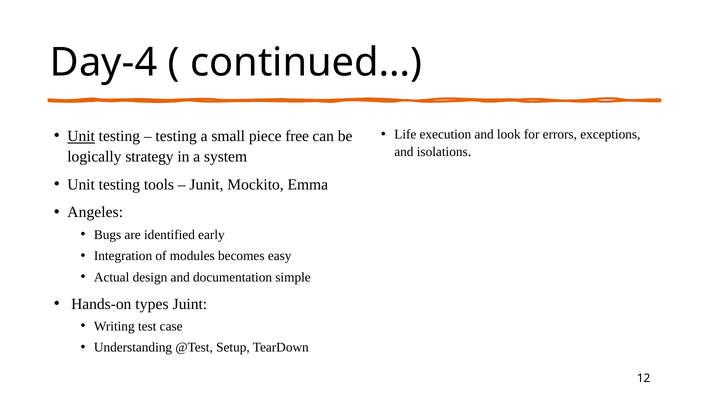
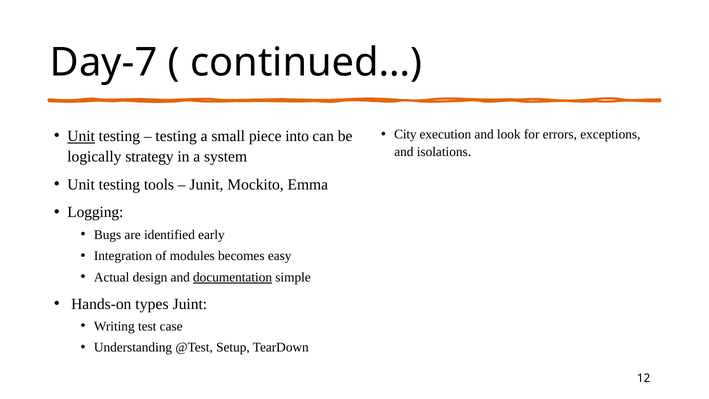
Day-4: Day-4 -> Day-7 (104, 63)
Life: Life -> City (405, 134)
free: free -> into (297, 136)
Angeles: Angeles -> Logging (95, 212)
documentation underline: none -> present (233, 277)
